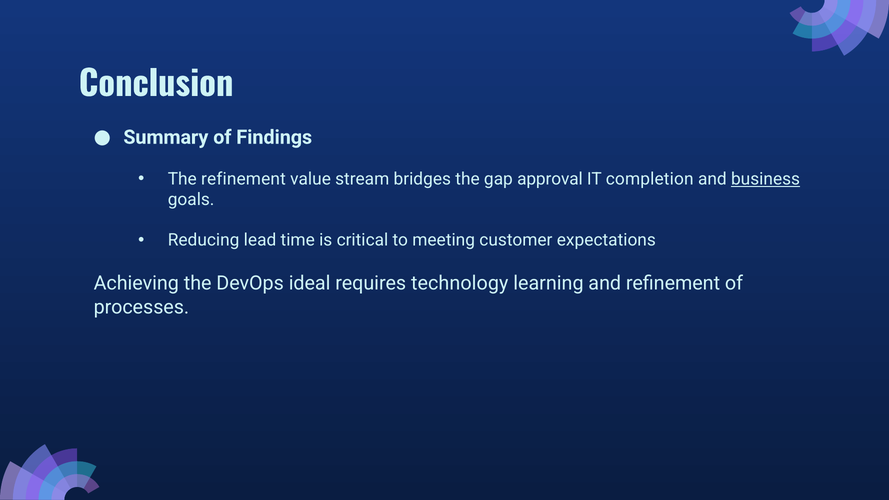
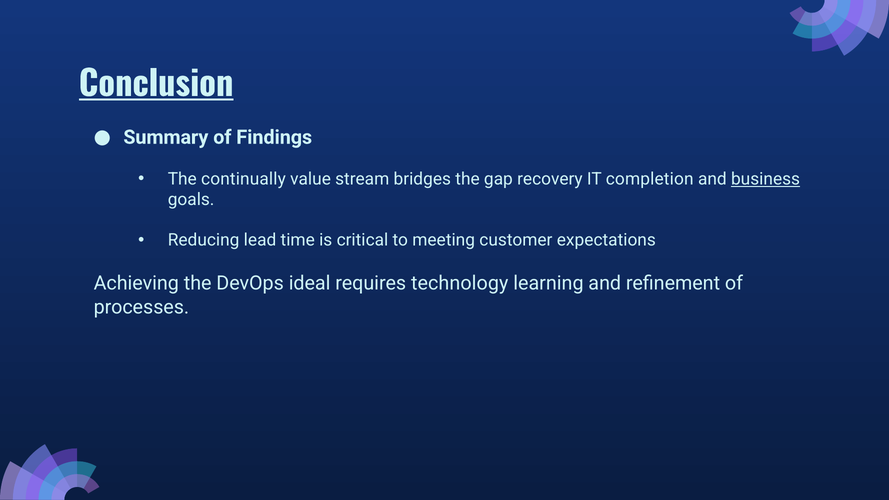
Conclusion underline: none -> present (156, 85)
The refinement: refinement -> continually (243, 179)
approval: approval -> recovery (550, 179)
